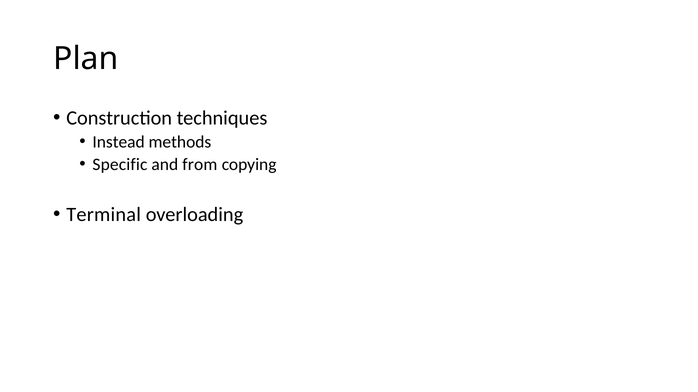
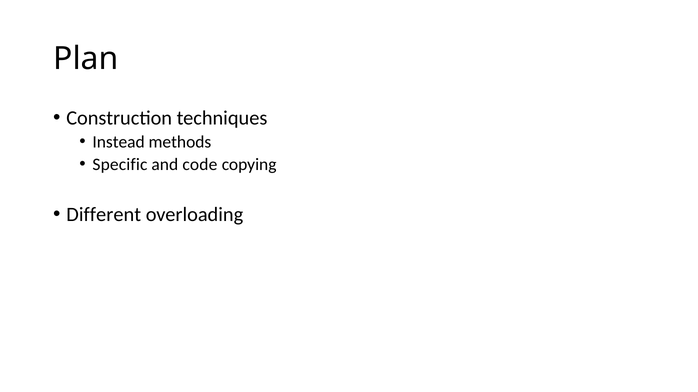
from: from -> code (200, 165)
Terminal: Terminal -> Different (104, 215)
